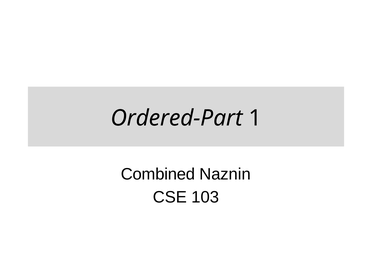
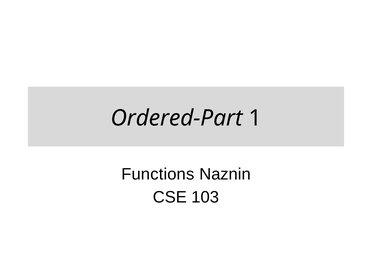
Combined: Combined -> Functions (158, 174)
